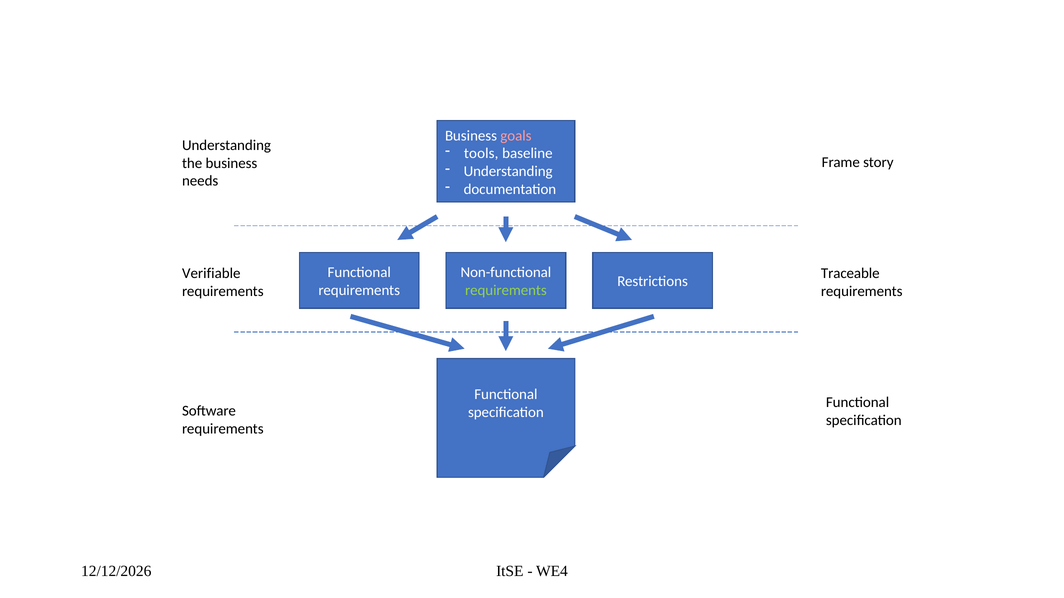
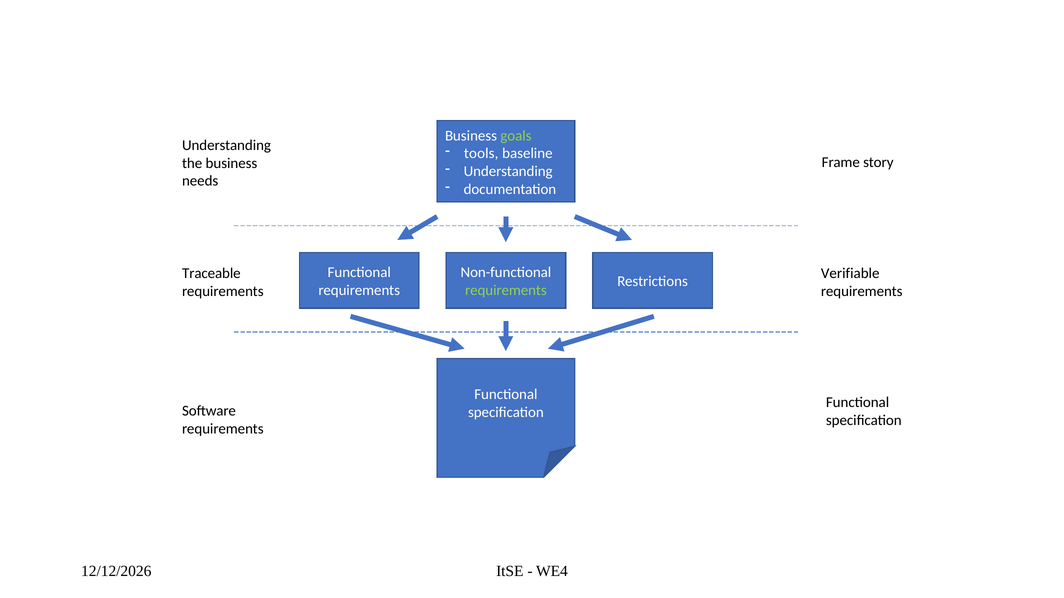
goals colour: pink -> light green (516, 136)
Verifiable: Verifiable -> Traceable (211, 273)
Traceable: Traceable -> Verifiable (850, 273)
